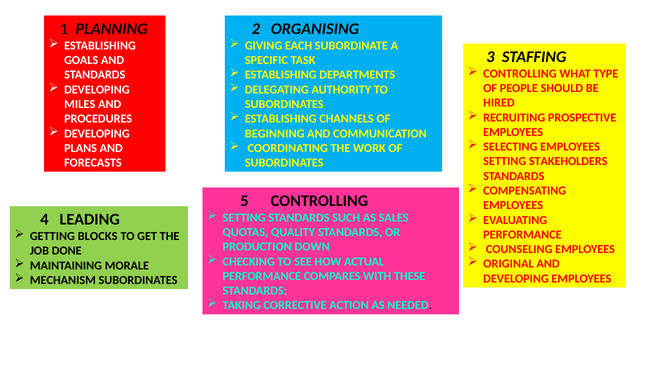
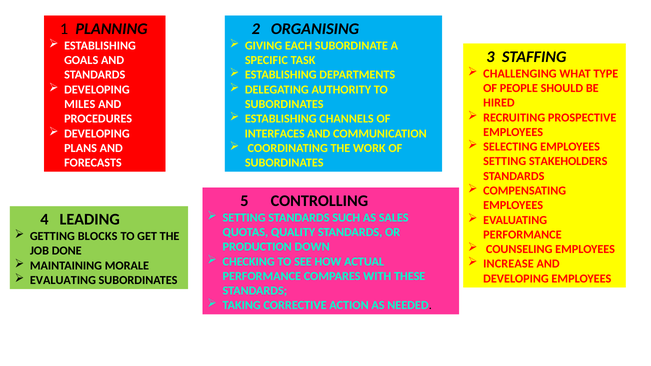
CONTROLLING: CONTROLLING -> CHALLENGING (520, 74)
BEGINNING: BEGINNING -> INTERFACES (275, 134)
ORIGINAL: ORIGINAL -> INCREASE (508, 264)
MECHANISM: MECHANISM -> EVALUATING (63, 280)
